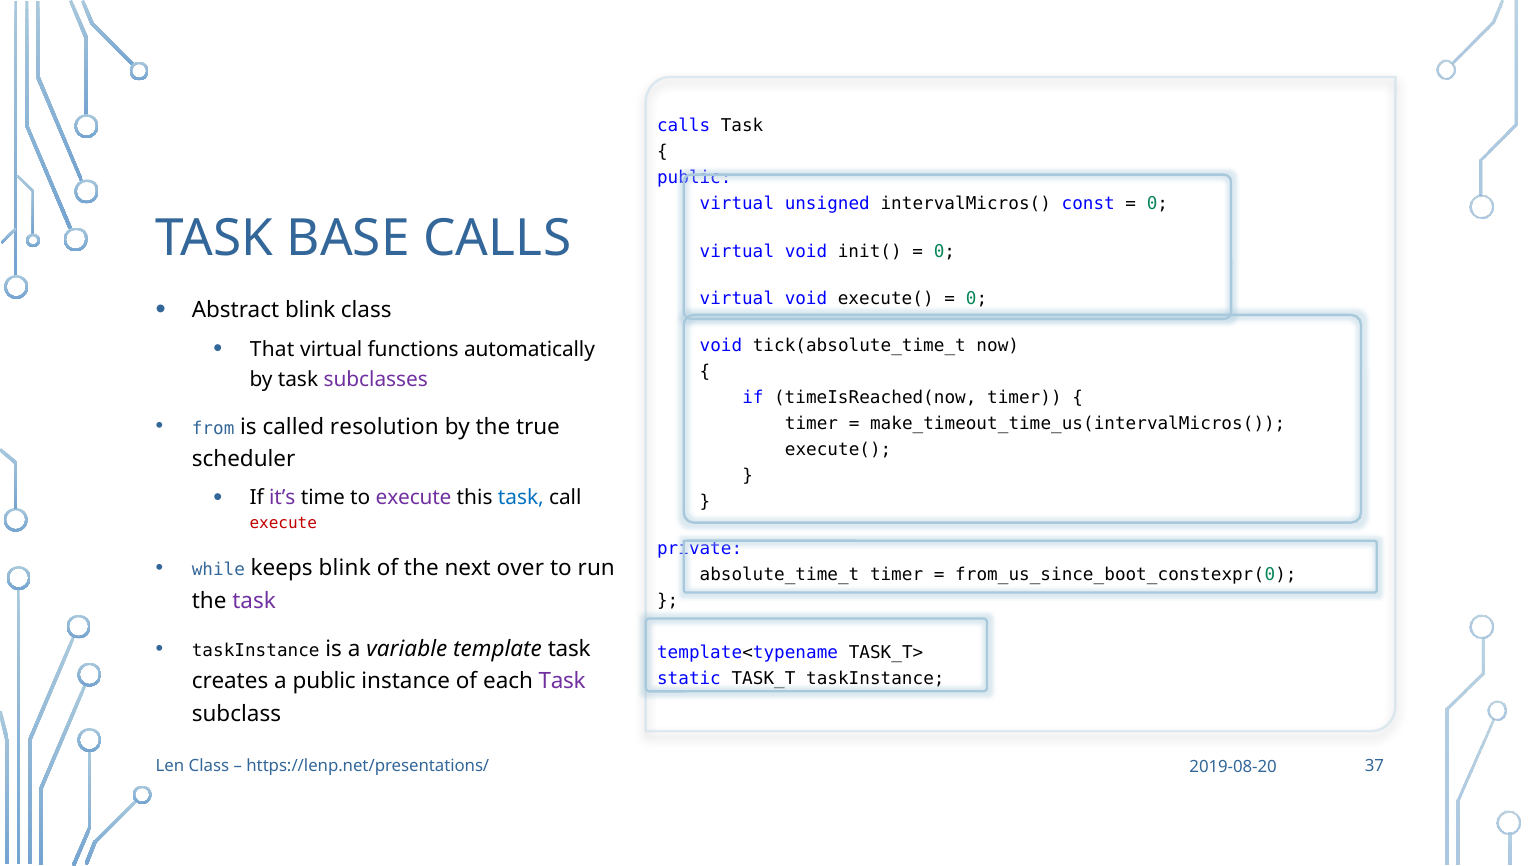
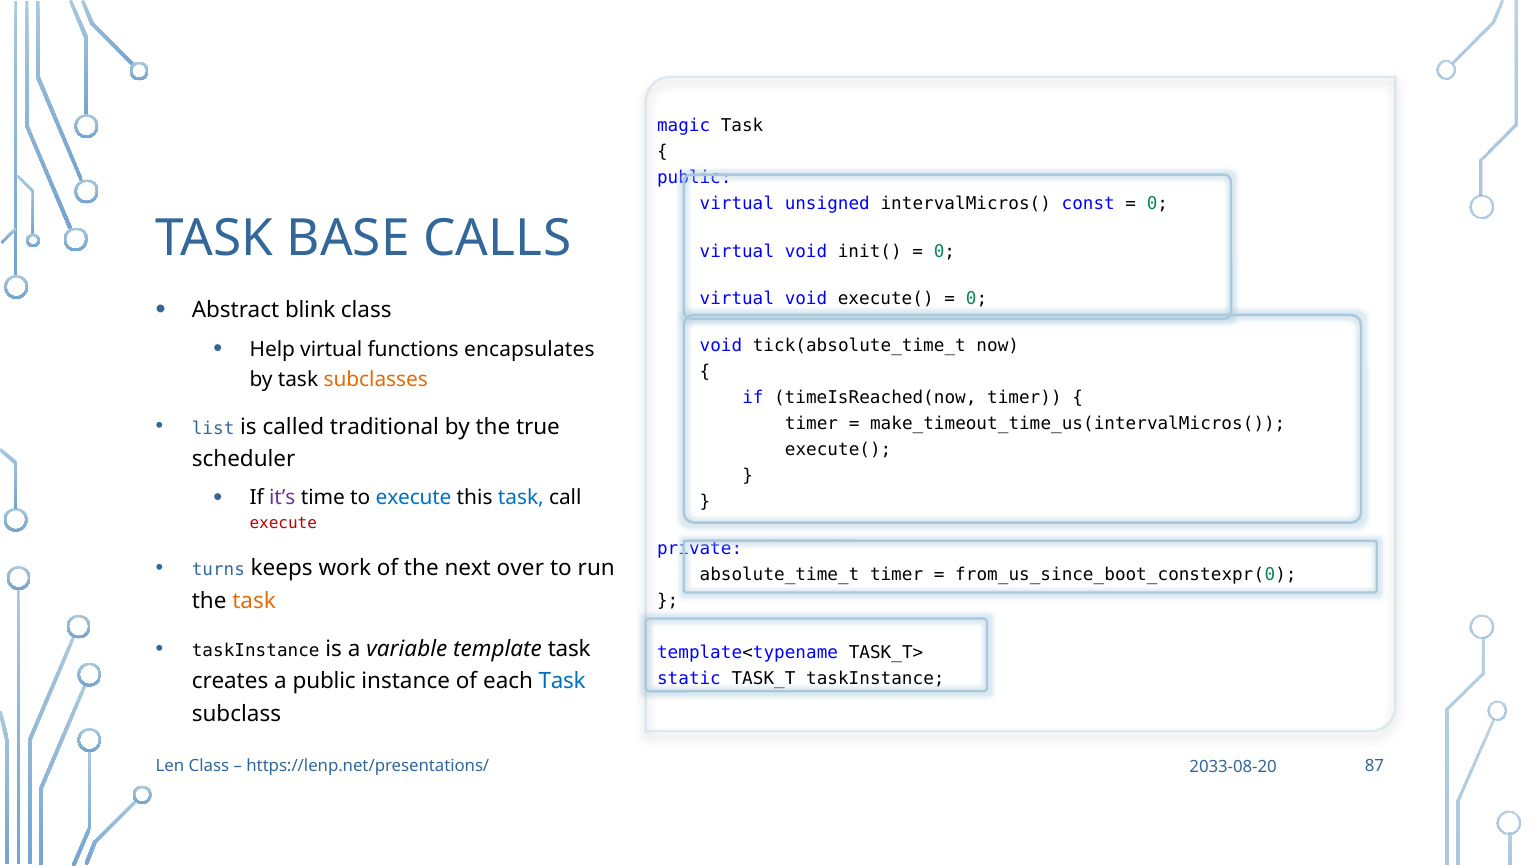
calls: calls -> magic (684, 126)
That: That -> Help (272, 349)
automatically: automatically -> encapsulates (529, 349)
subclasses colour: purple -> orange (376, 379)
from: from -> list (213, 428)
resolution: resolution -> traditional (385, 427)
execute colour: purple -> blue (414, 498)
while: while -> turns (218, 570)
keeps blink: blink -> work (345, 569)
task colour: purple -> orange (254, 601)
Task colour: purple -> blue (562, 682)
37: 37 -> 87 (1374, 766)
2019-08-20: 2019-08-20 -> 2033-08-20 (1233, 767)
